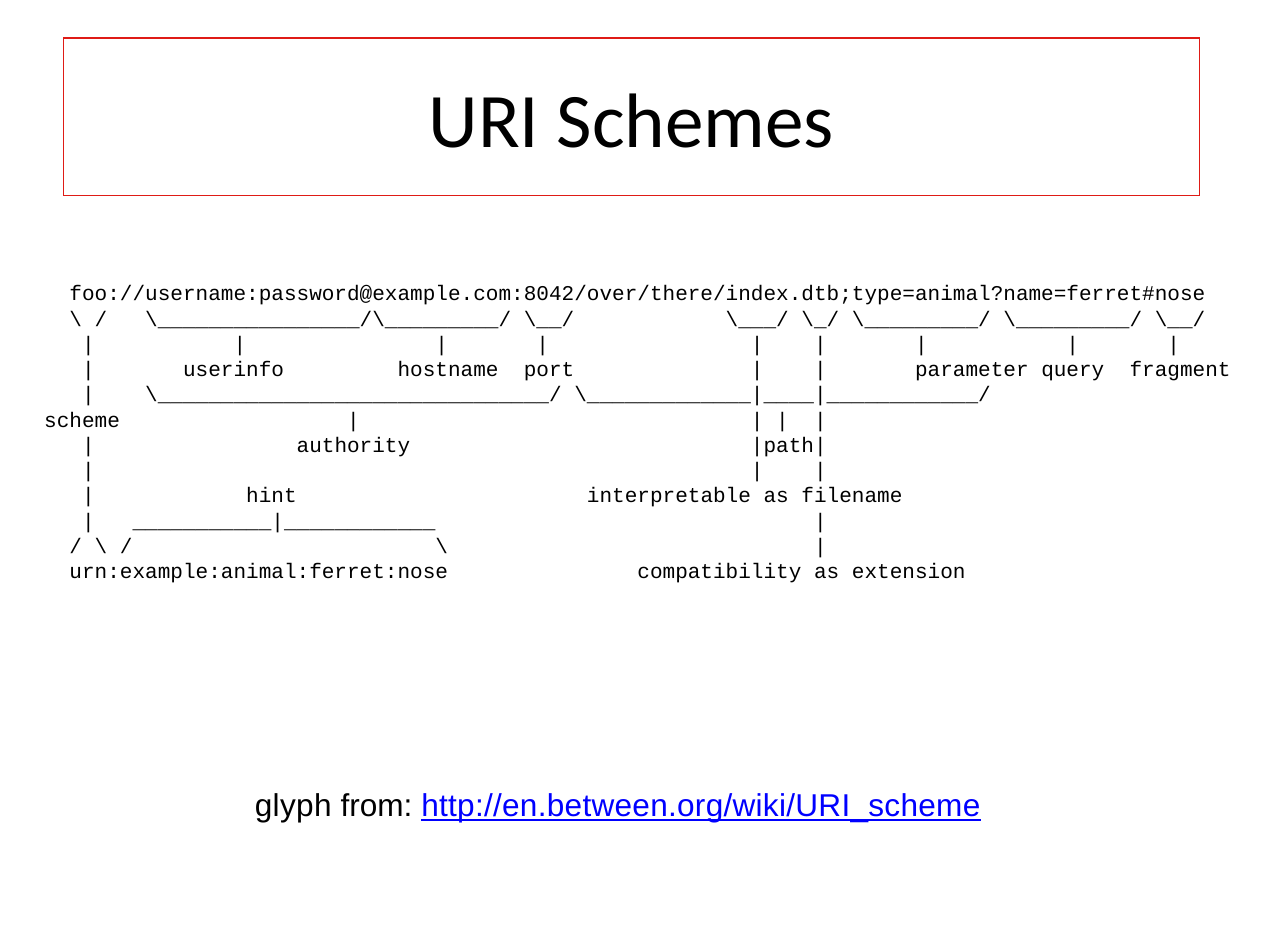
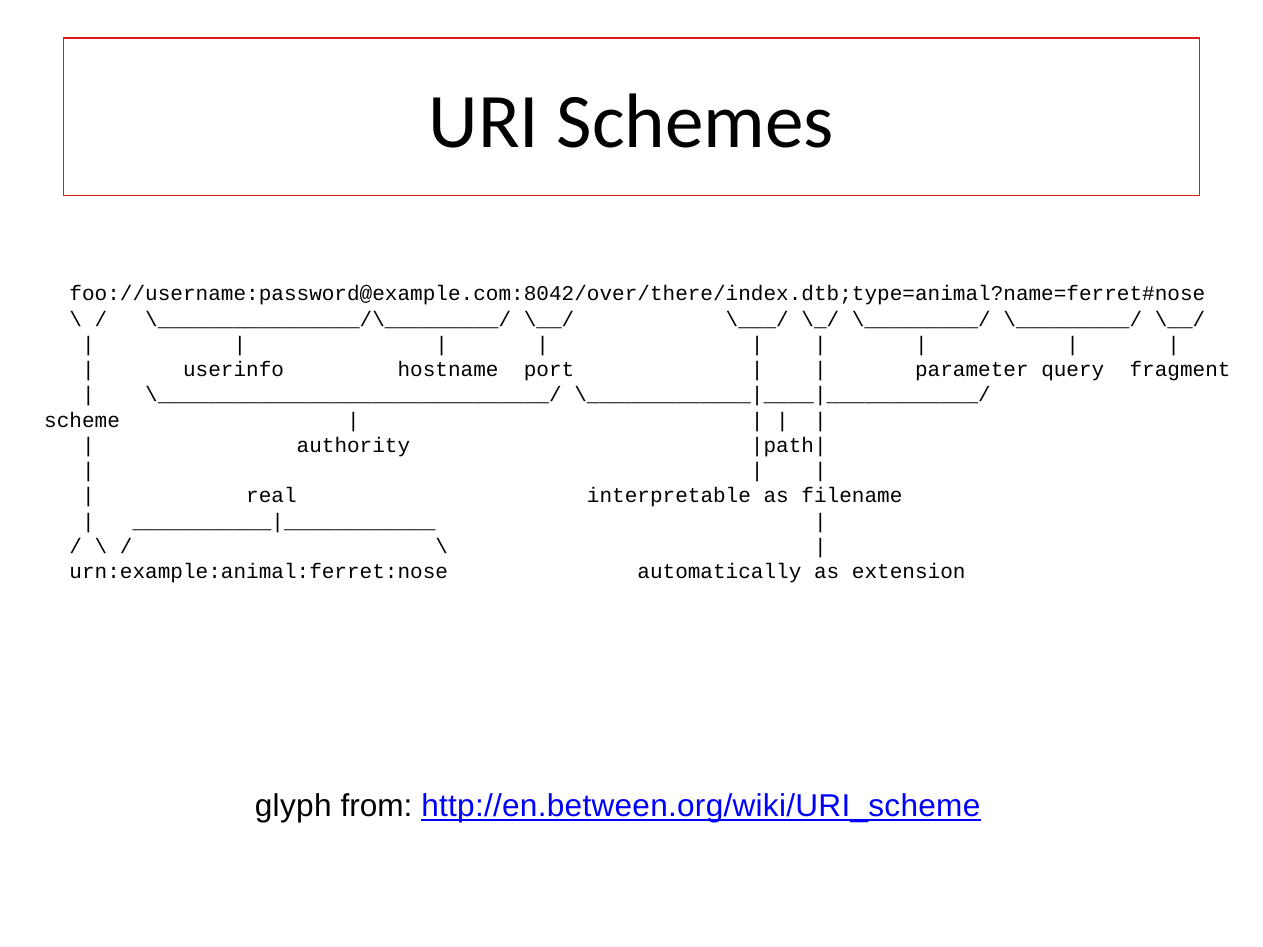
hint: hint -> real (271, 496)
compatibility: compatibility -> automatically (719, 572)
